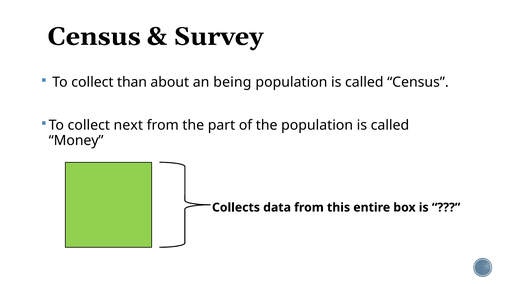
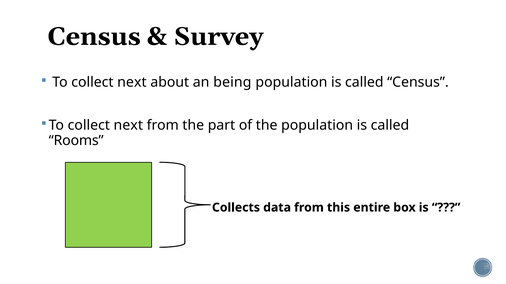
than: than -> next (132, 83)
Money: Money -> Rooms (76, 141)
